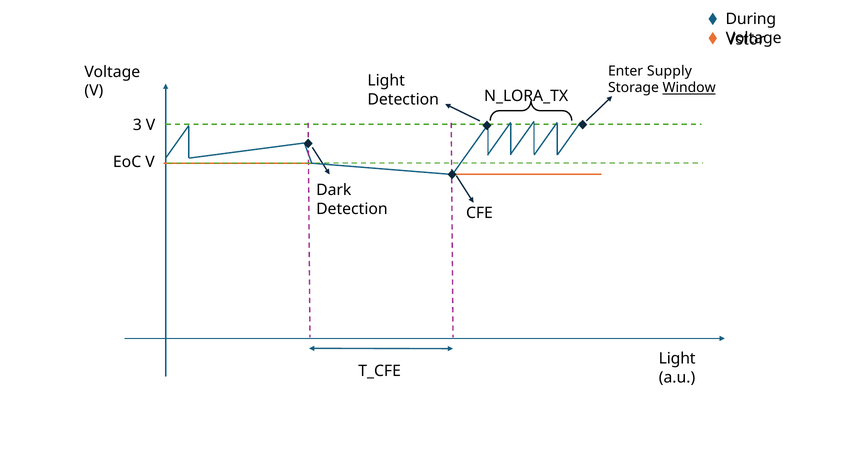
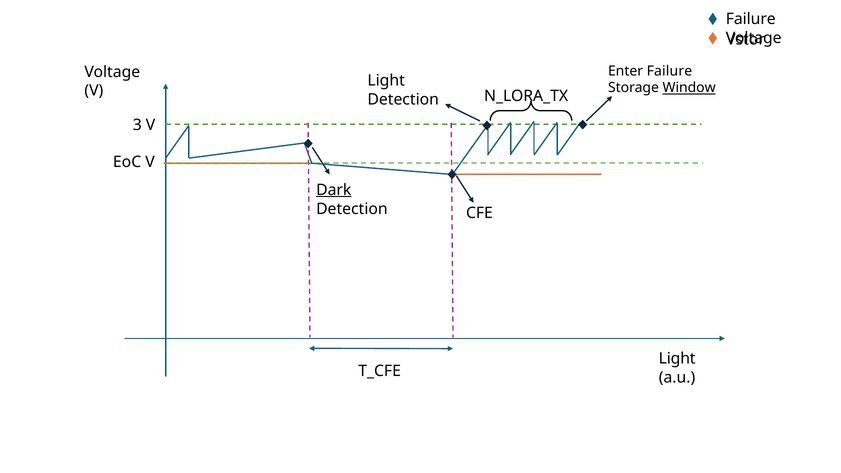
During: During -> Failure (751, 19)
Enter Supply: Supply -> Failure (669, 71)
Dark underline: none -> present (334, 190)
